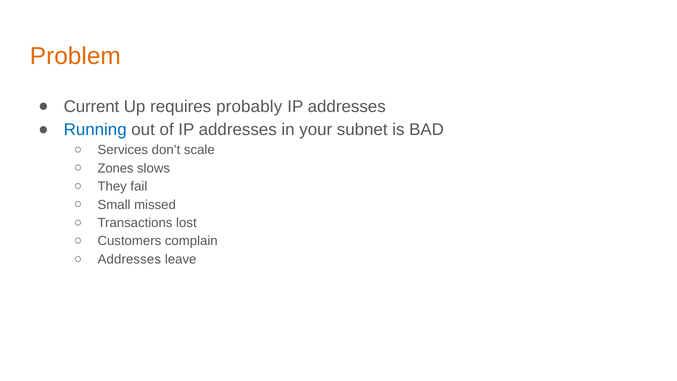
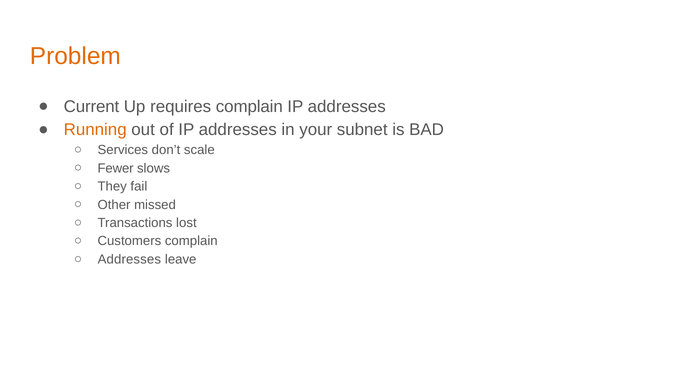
requires probably: probably -> complain (249, 106)
Running colour: blue -> orange (95, 130)
Zones: Zones -> Fewer (116, 168)
Small: Small -> Other (114, 205)
